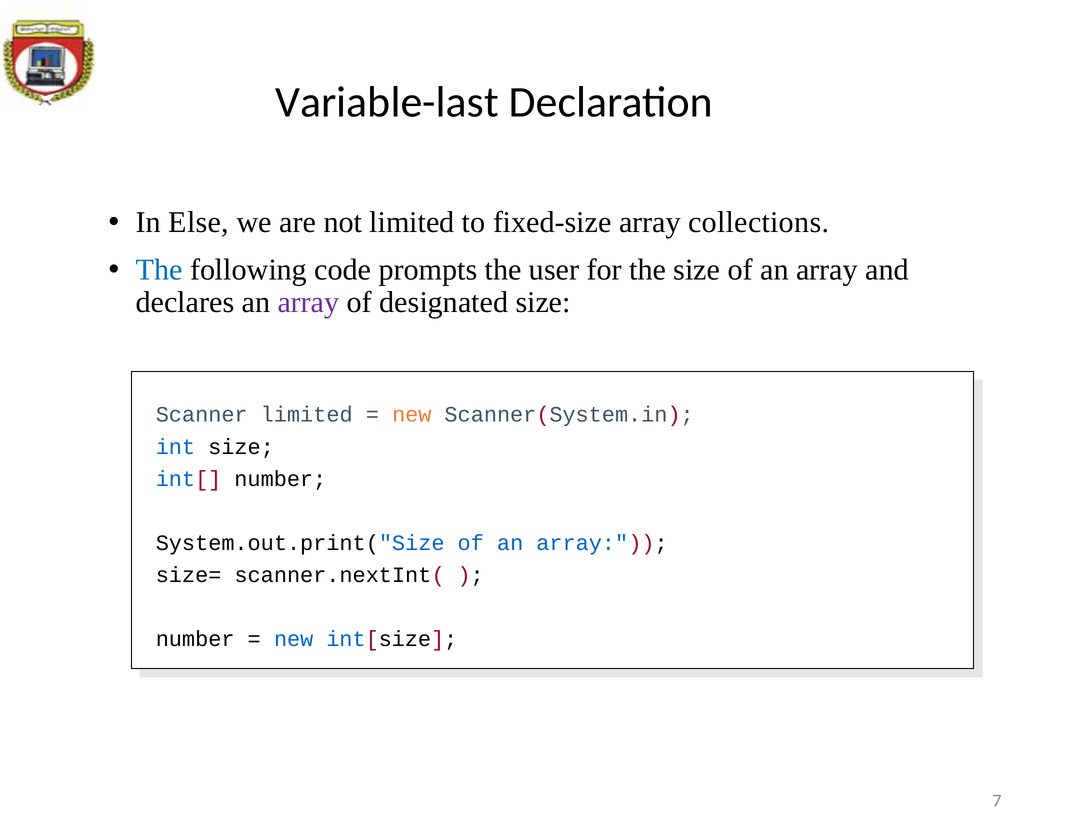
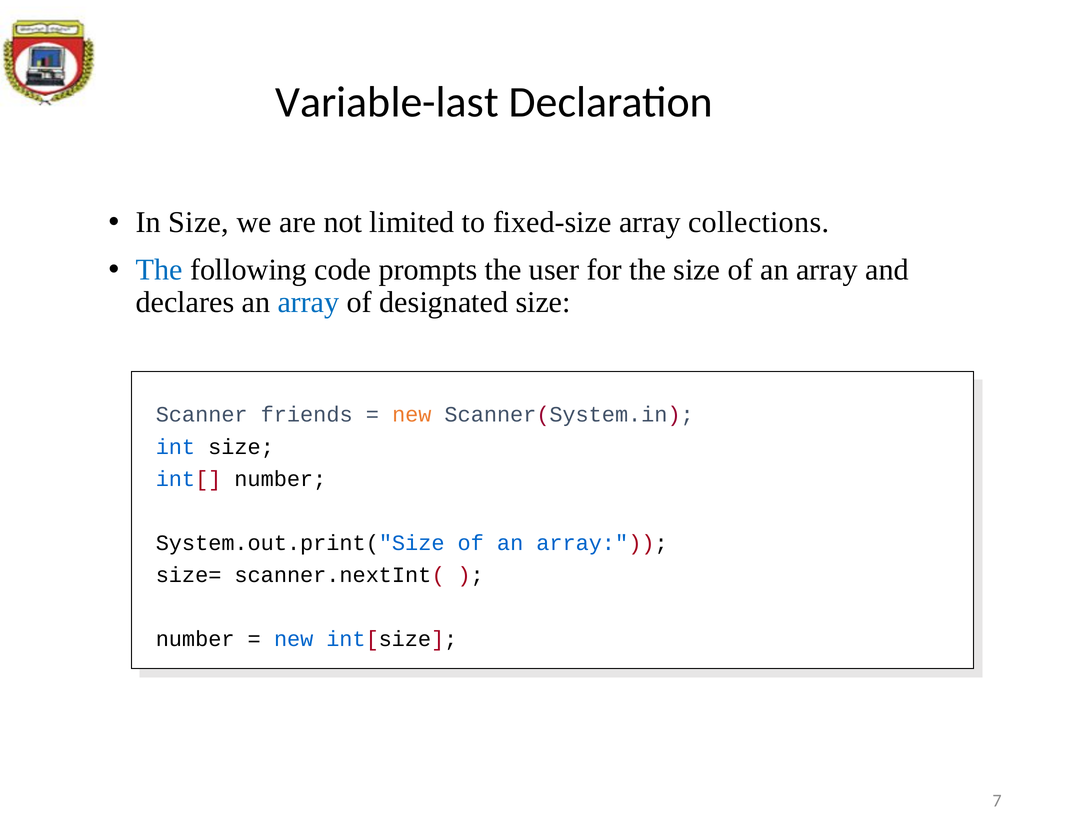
In Else: Else -> Size (199, 222)
array colour: purple -> blue (309, 303)
Scanner limited: limited -> friends (307, 415)
